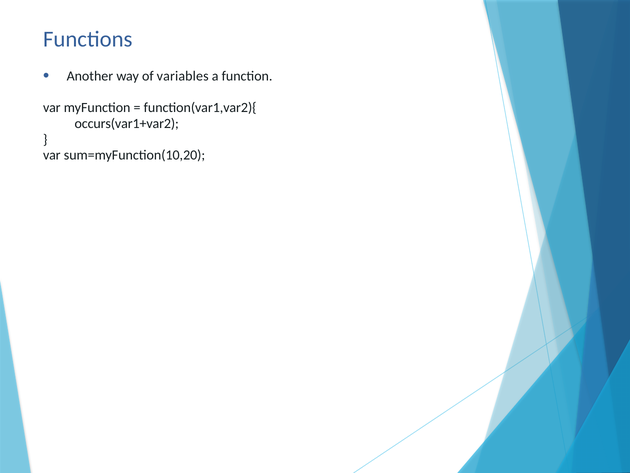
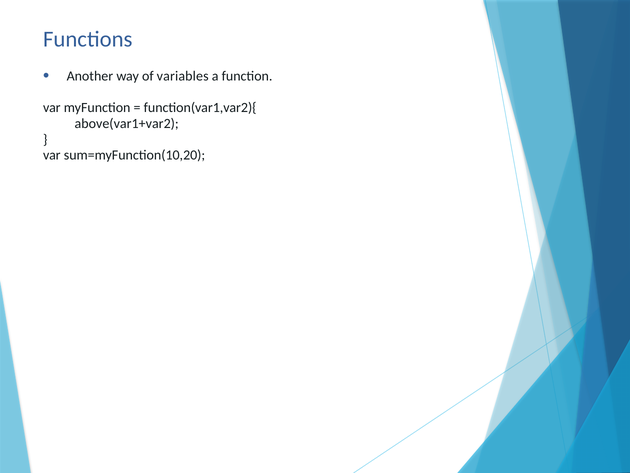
occurs(var1+var2: occurs(var1+var2 -> above(var1+var2 (127, 123)
